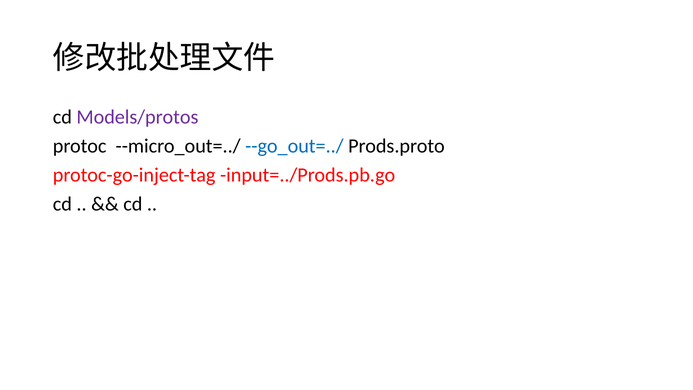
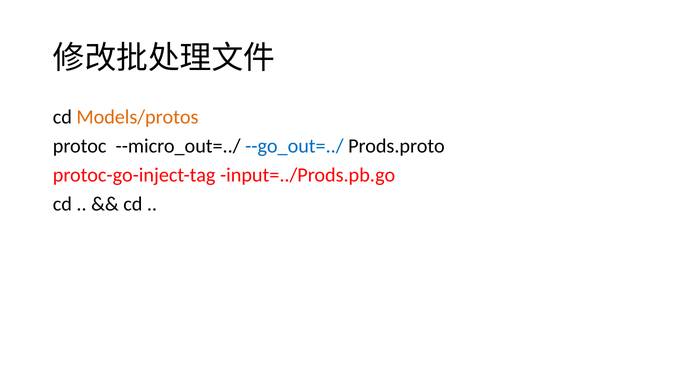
Models/protos colour: purple -> orange (137, 117)
